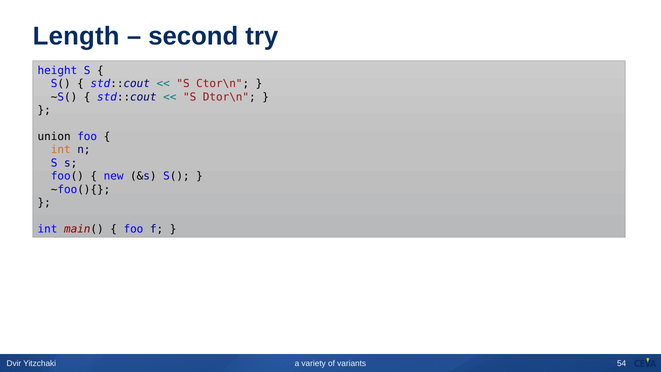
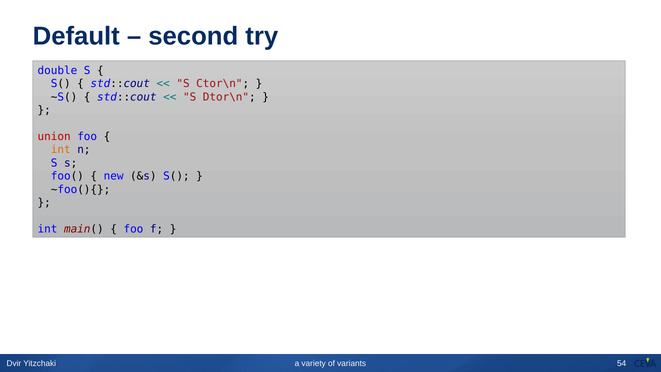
Length: Length -> Default (76, 36)
height: height -> double (57, 70)
union colour: black -> red (54, 136)
